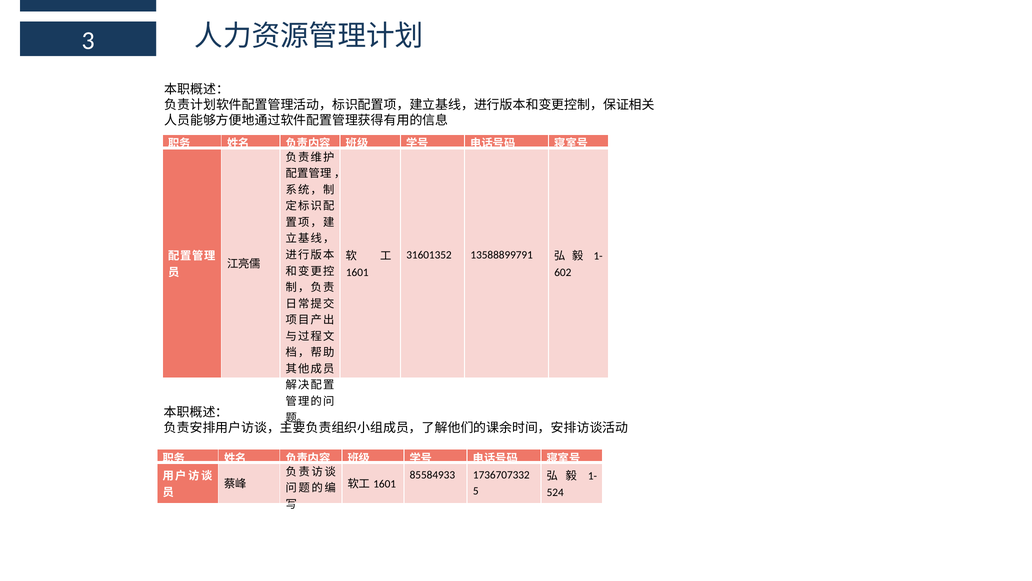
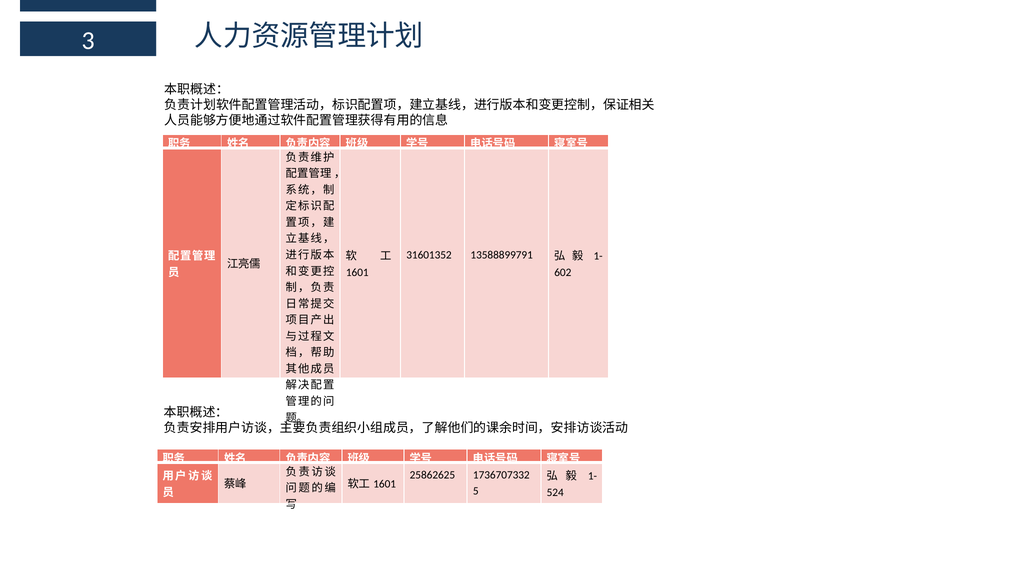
85584933: 85584933 -> 25862625 (432, 475)
